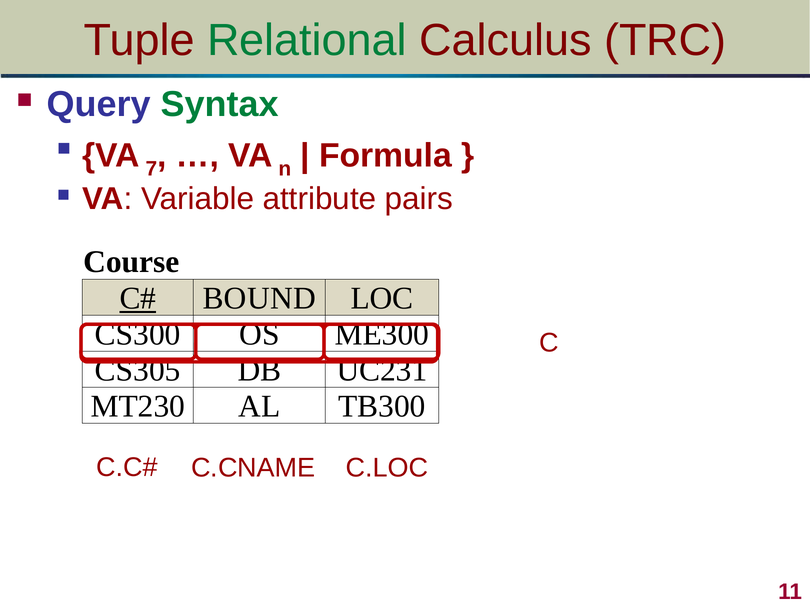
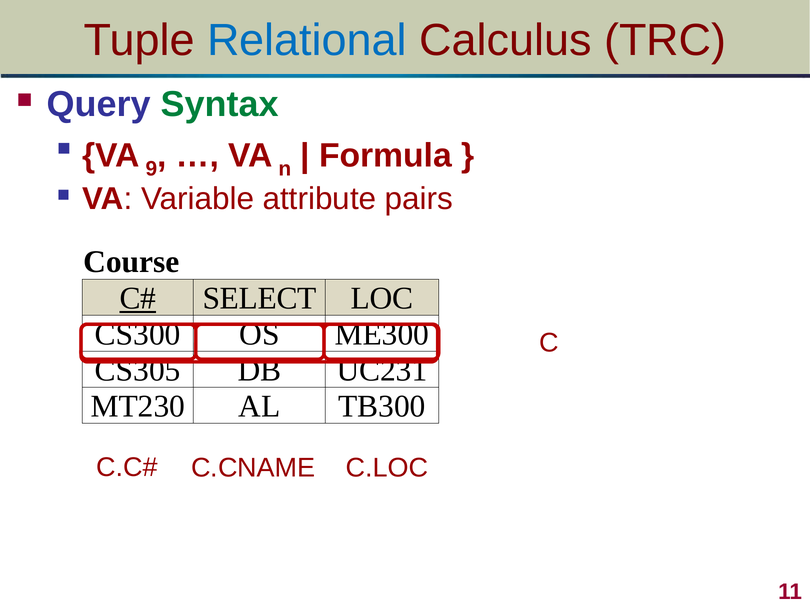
Relational colour: green -> blue (307, 40)
7: 7 -> 9 (151, 169)
BOUND: BOUND -> SELECT (260, 298)
